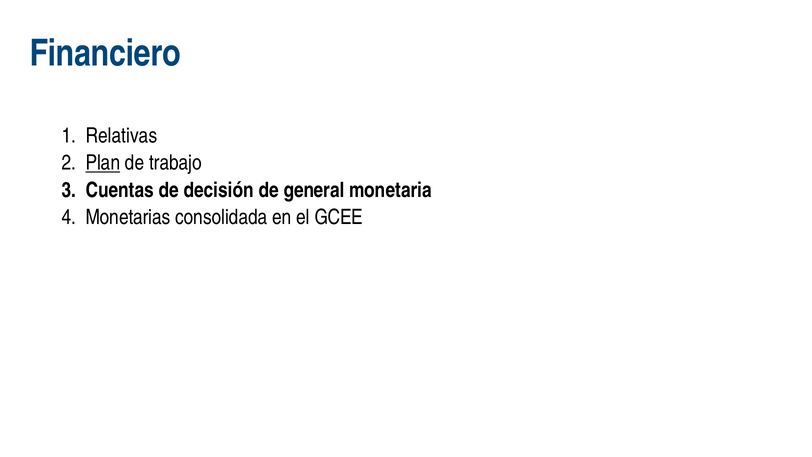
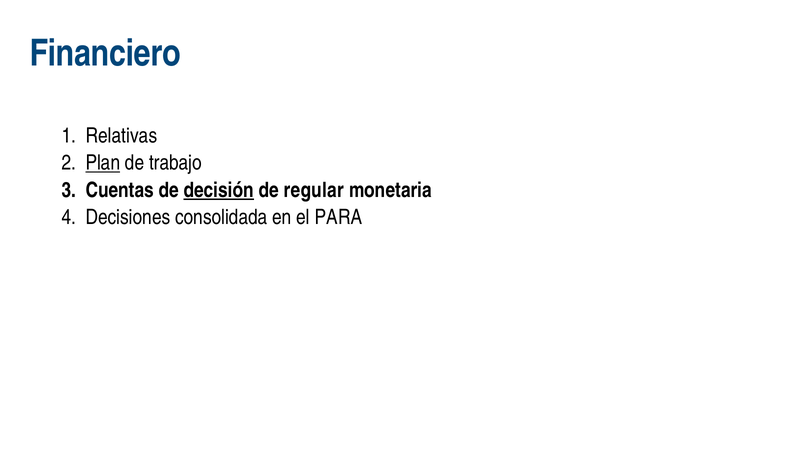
decisión underline: none -> present (219, 190)
general: general -> regular (314, 190)
Monetarias: Monetarias -> Decisiones (128, 217)
GCEE: GCEE -> PARA (339, 217)
